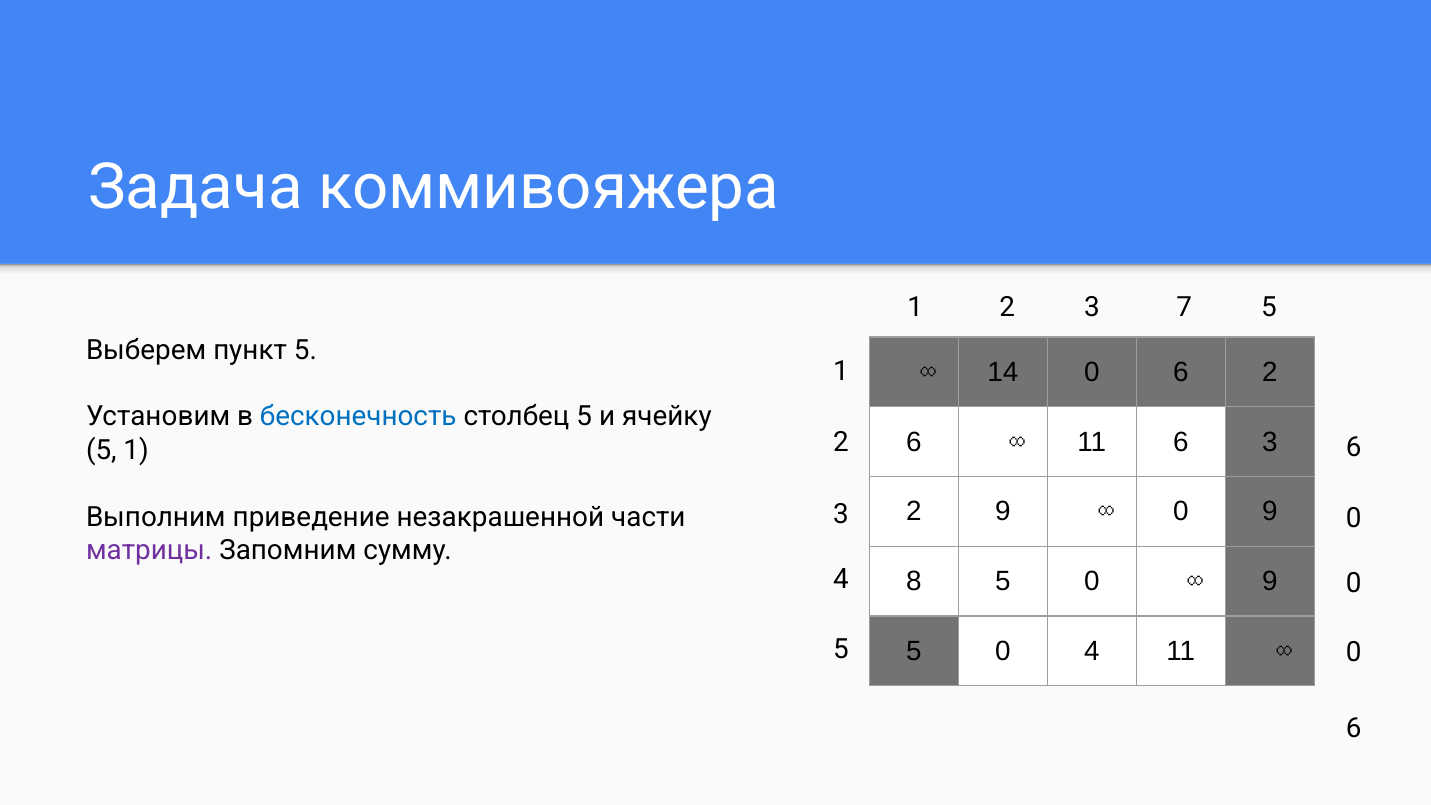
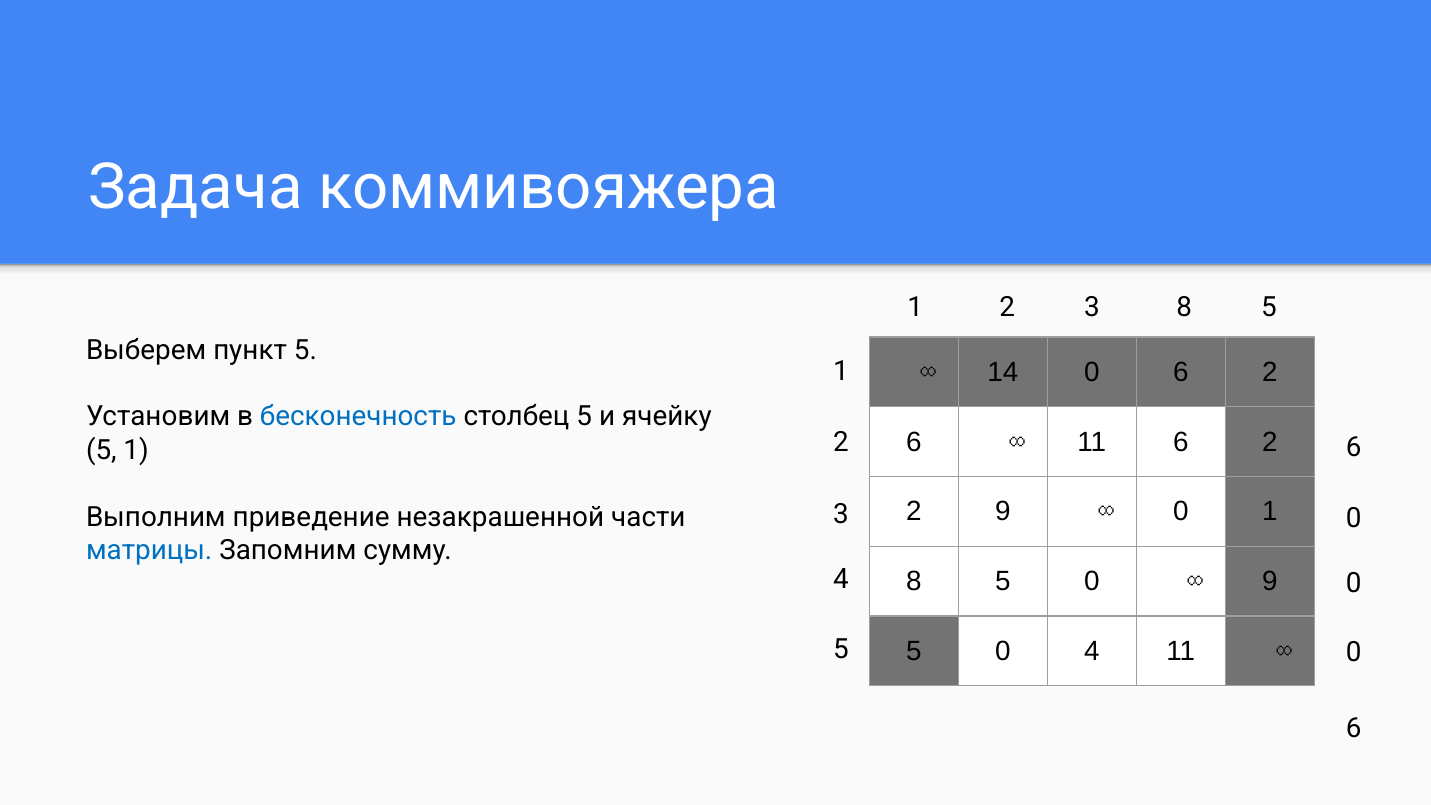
3 7: 7 -> 8 (1184, 307)
11 6 3: 3 -> 2 (1270, 442)
0 9: 9 -> 1 (1270, 512)
матрицы colour: purple -> blue (149, 550)
